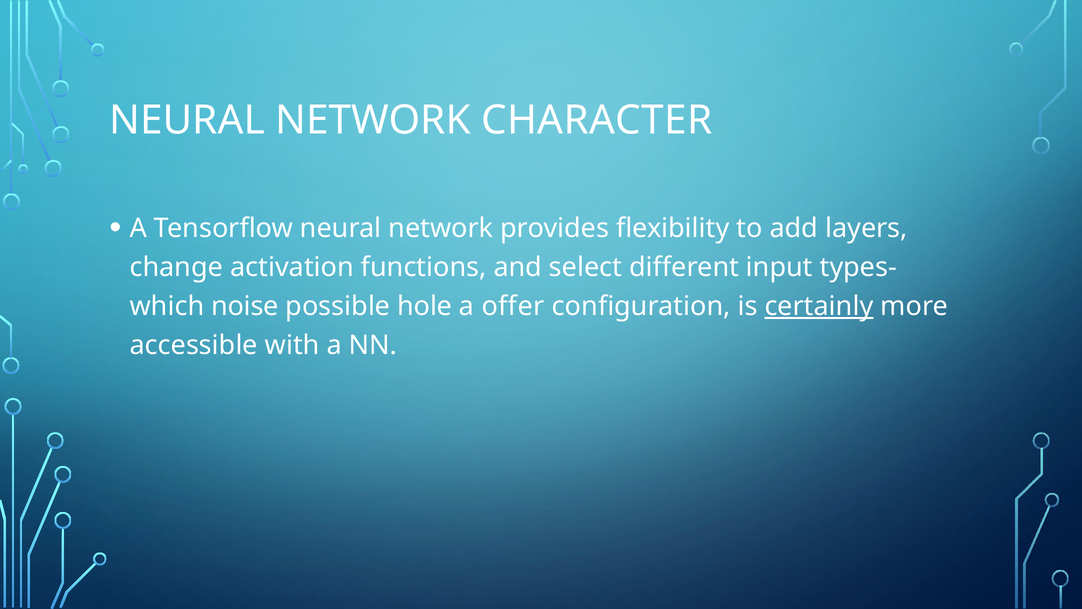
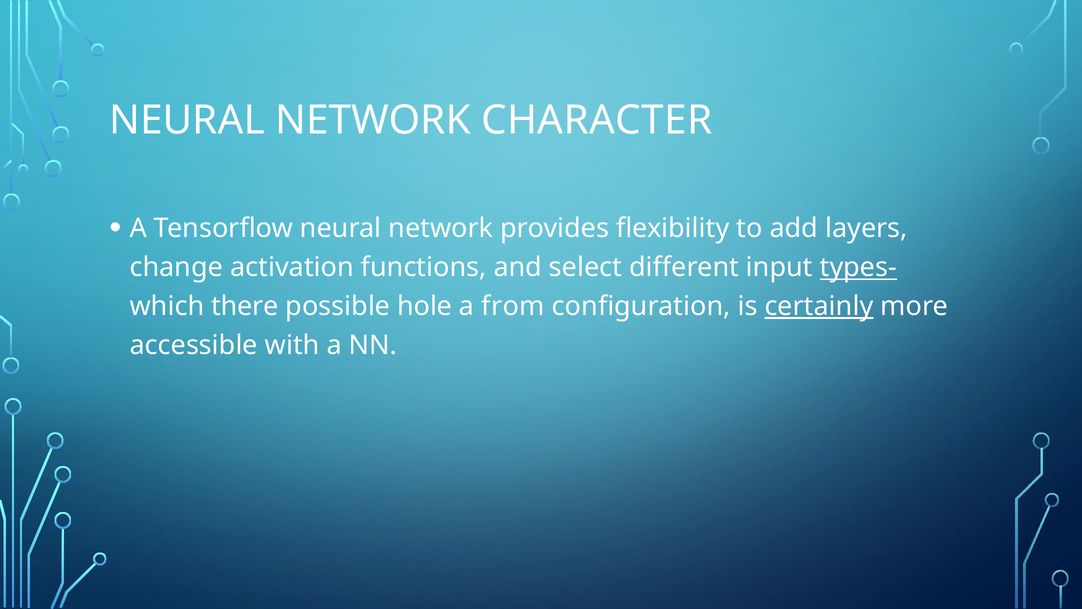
types- underline: none -> present (858, 267)
noise: noise -> there (245, 306)
offer: offer -> from (513, 306)
